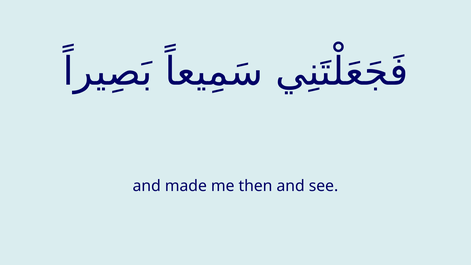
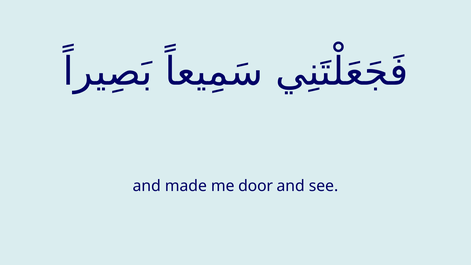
then: then -> door (256, 186)
